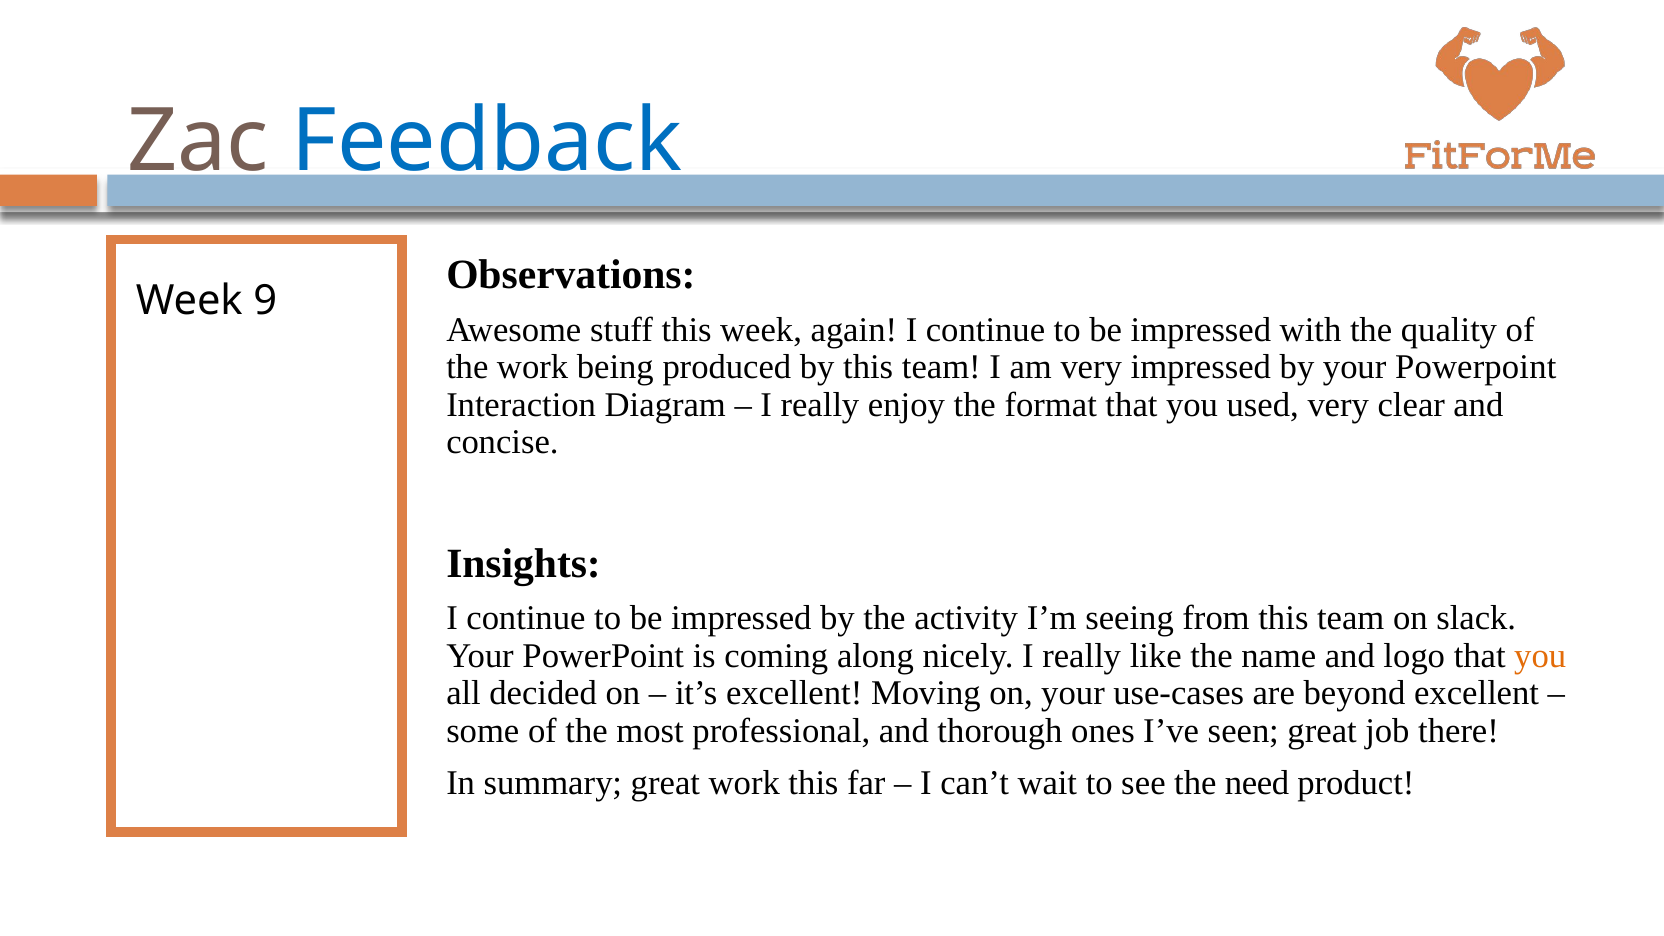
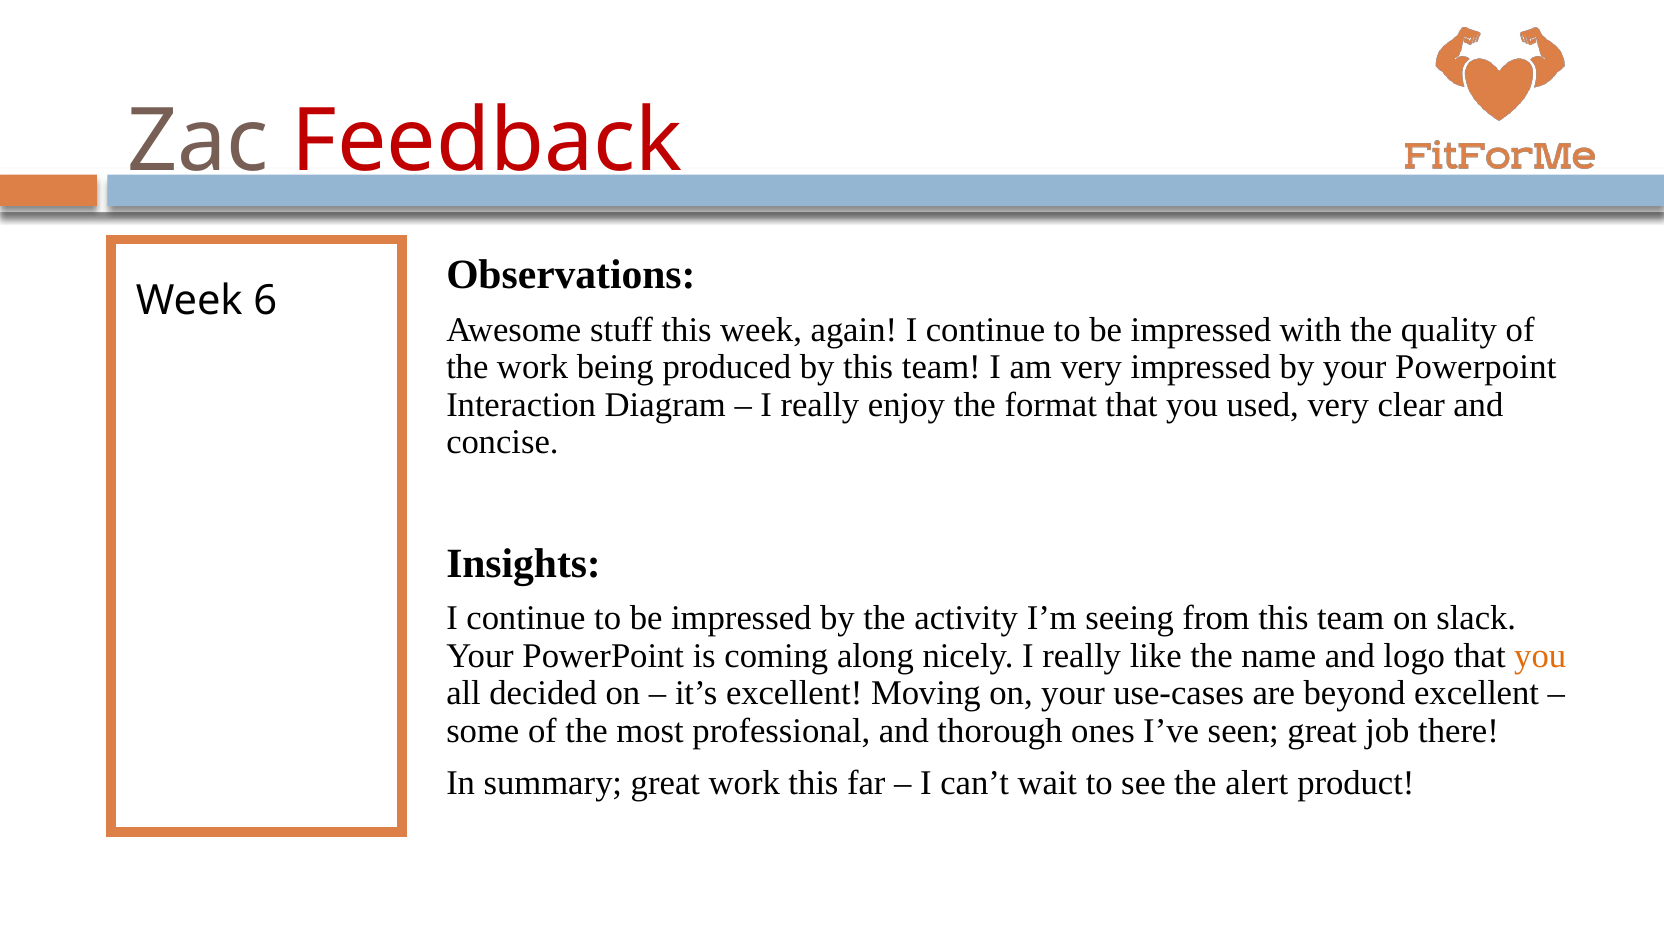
Feedback colour: blue -> red (487, 142)
9: 9 -> 6 (265, 300)
need: need -> alert (1257, 783)
